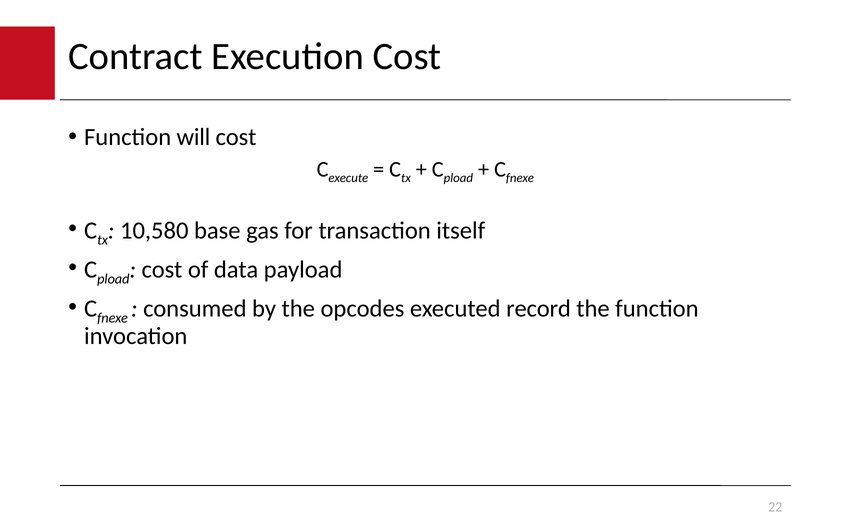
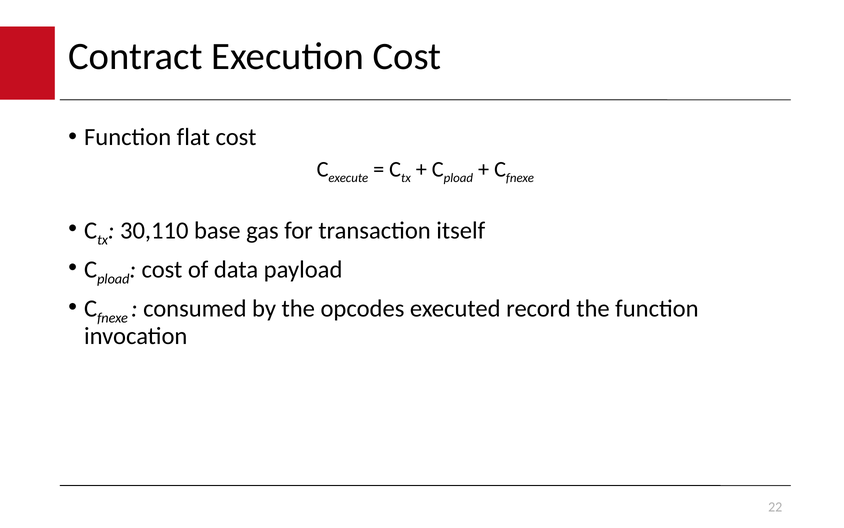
will: will -> flat (193, 137)
10,580: 10,580 -> 30,110 (154, 230)
